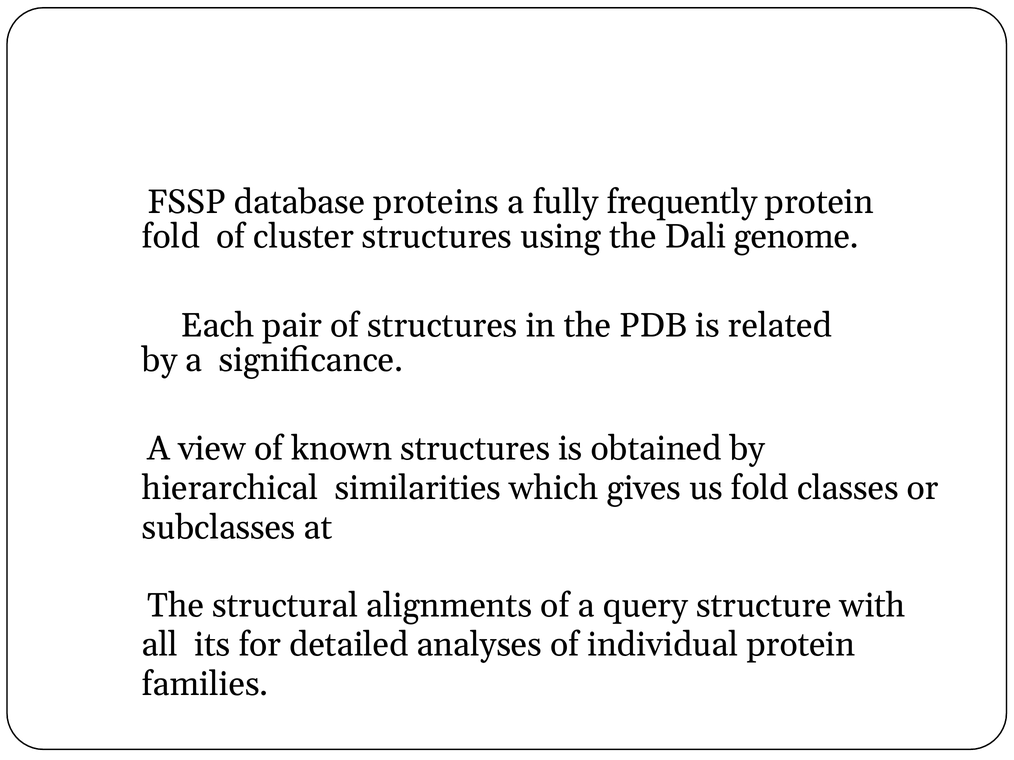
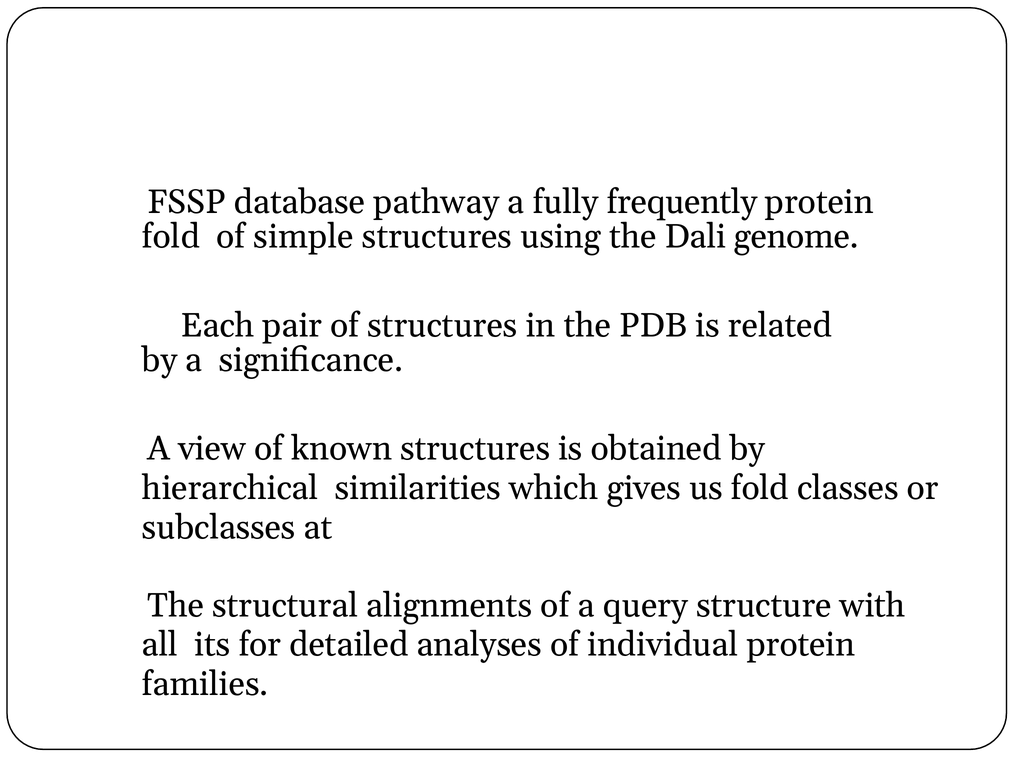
proteins: proteins -> pathway (436, 202)
cluster: cluster -> simple (304, 237)
